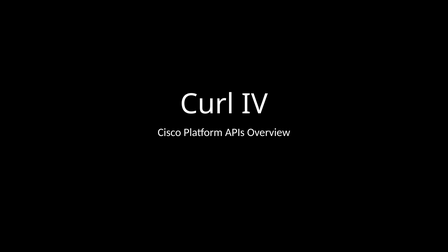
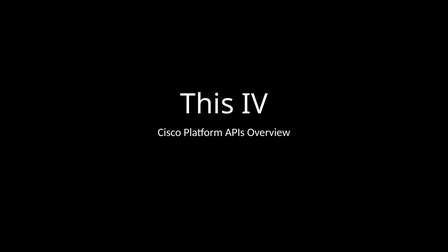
Curl: Curl -> This (207, 104)
